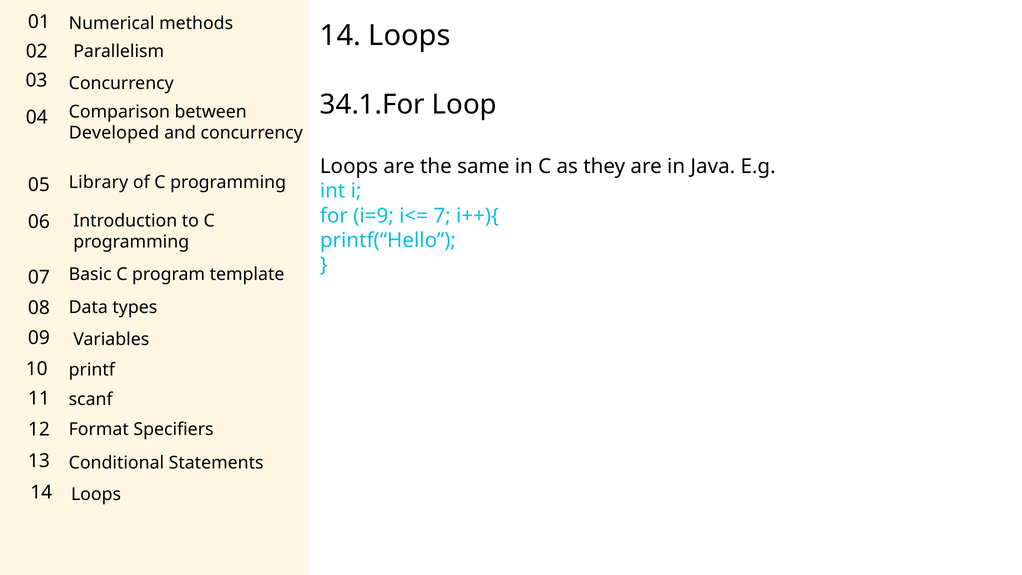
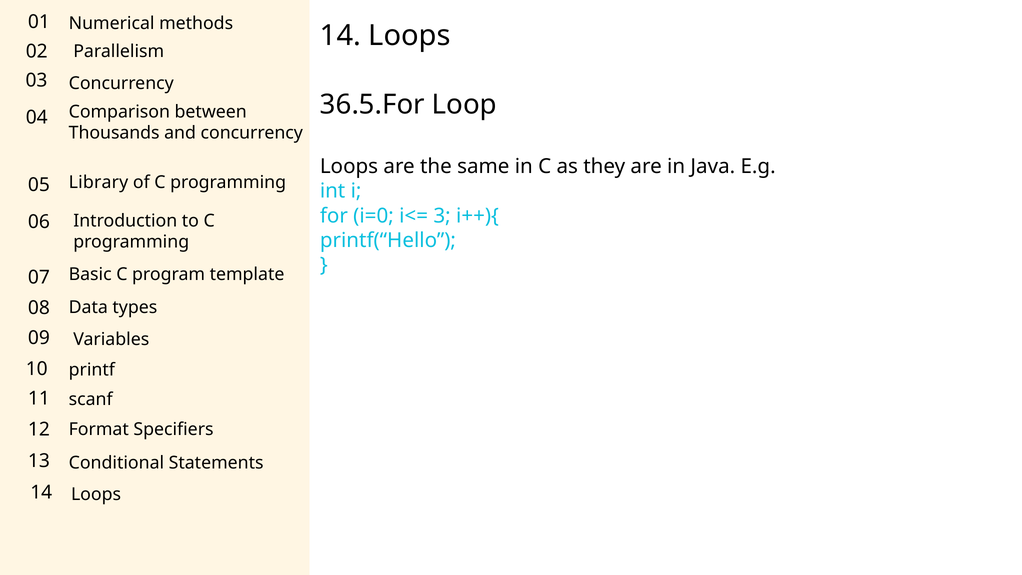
34.1.For: 34.1.For -> 36.5.For (372, 105)
Developed: Developed -> Thousands (114, 133)
i=9: i=9 -> i=0 (374, 216)
7: 7 -> 3 (442, 216)
